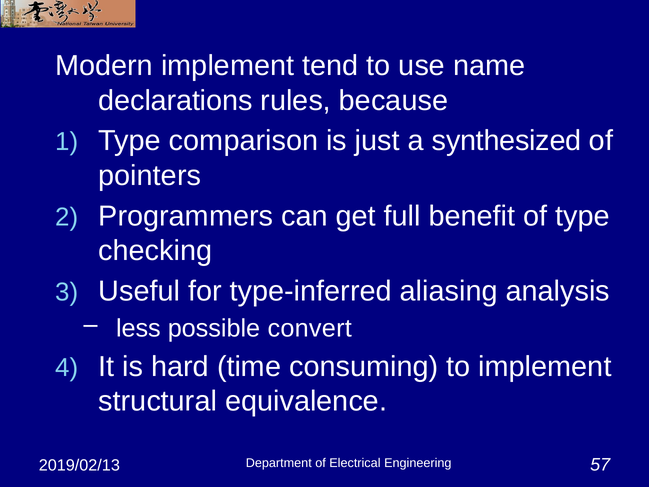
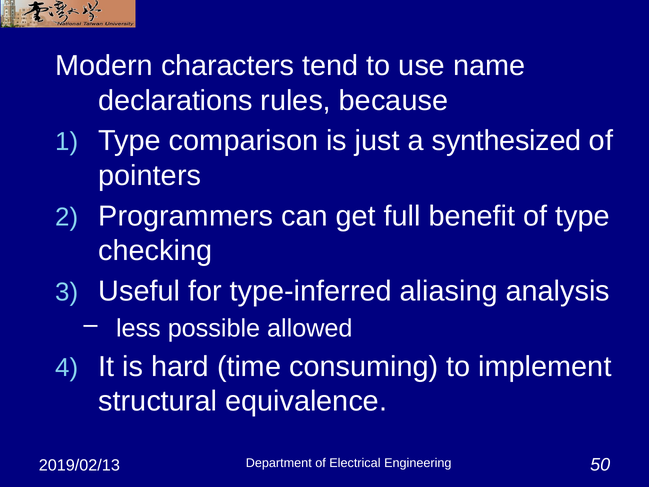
Modern implement: implement -> characters (228, 66)
convert: convert -> allowed (310, 328)
57: 57 -> 50 (600, 464)
